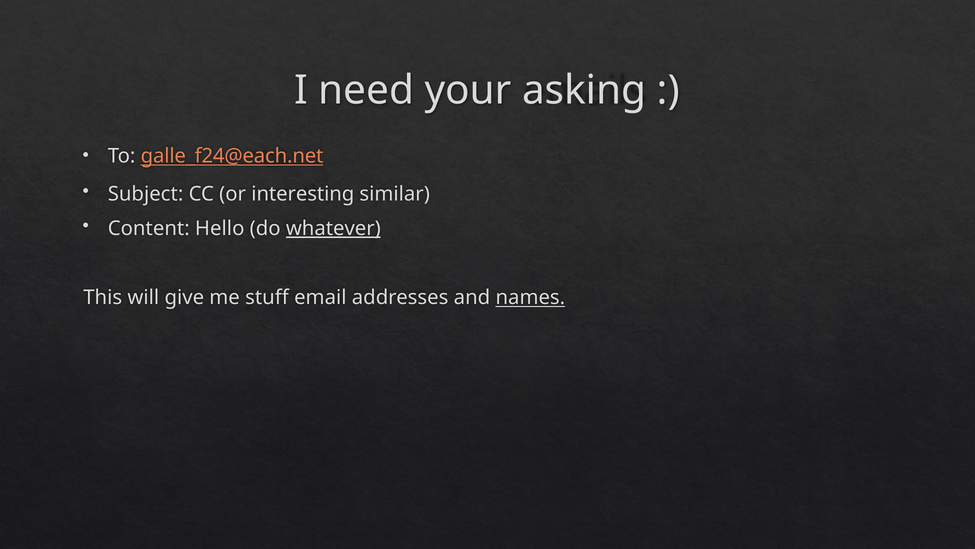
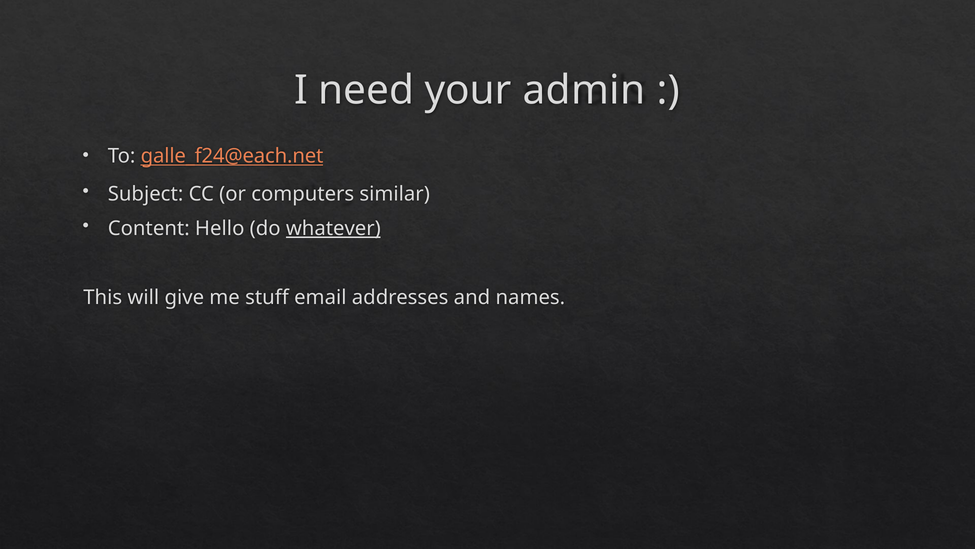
asking: asking -> admin (584, 90)
interesting: interesting -> computers (303, 194)
names underline: present -> none (530, 297)
